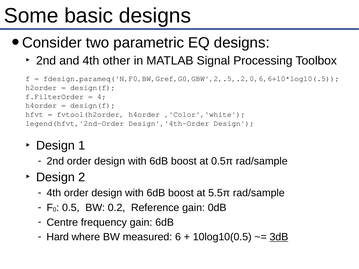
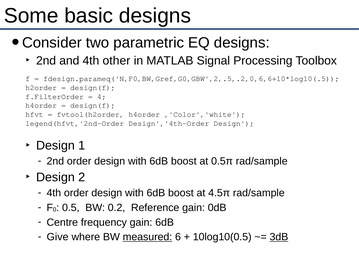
5.5π: 5.5π -> 4.5π (219, 193)
Hard: Hard -> Give (58, 237)
measured underline: none -> present (147, 237)
